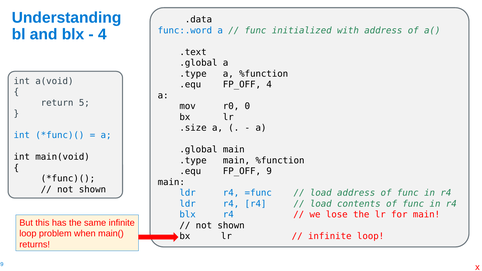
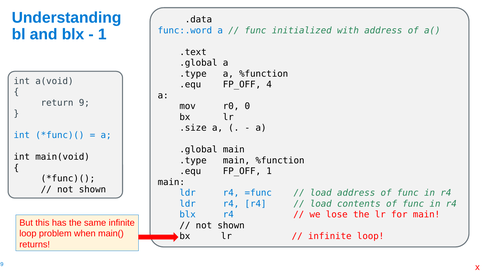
4: 4 -> 1 (102, 34)
5: 5 -> 9 (84, 103)
FP_OFF 9: 9 -> 1 (269, 171)
